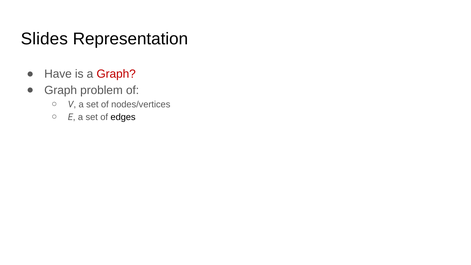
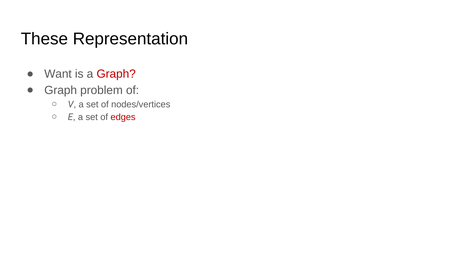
Slides: Slides -> These (44, 39)
Have: Have -> Want (58, 74)
edges colour: black -> red (123, 117)
